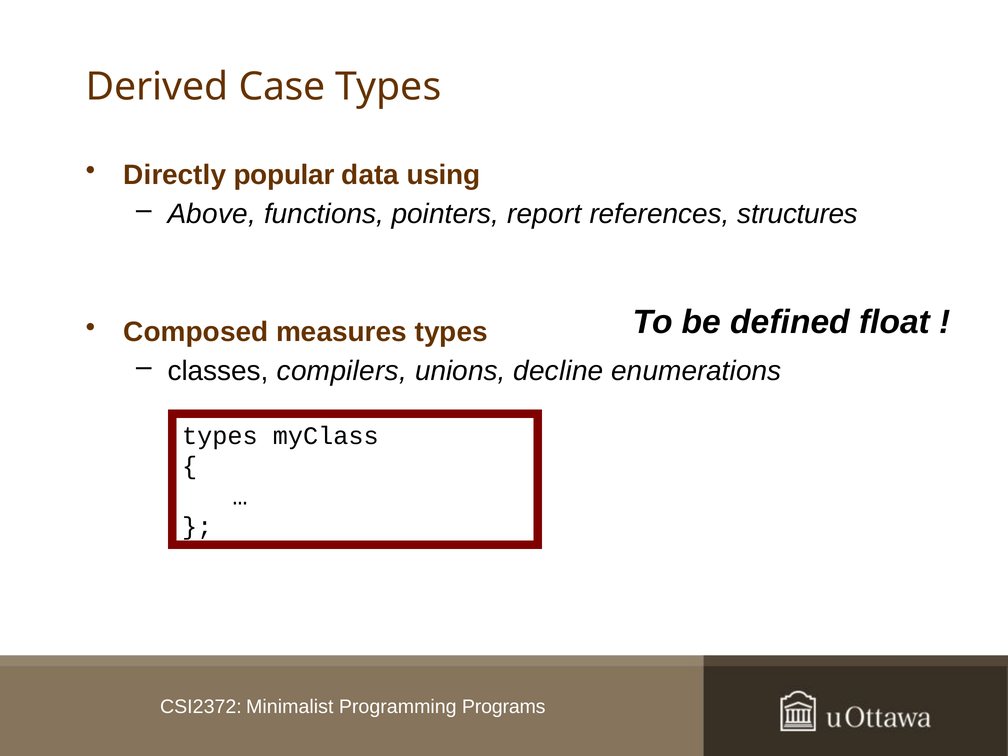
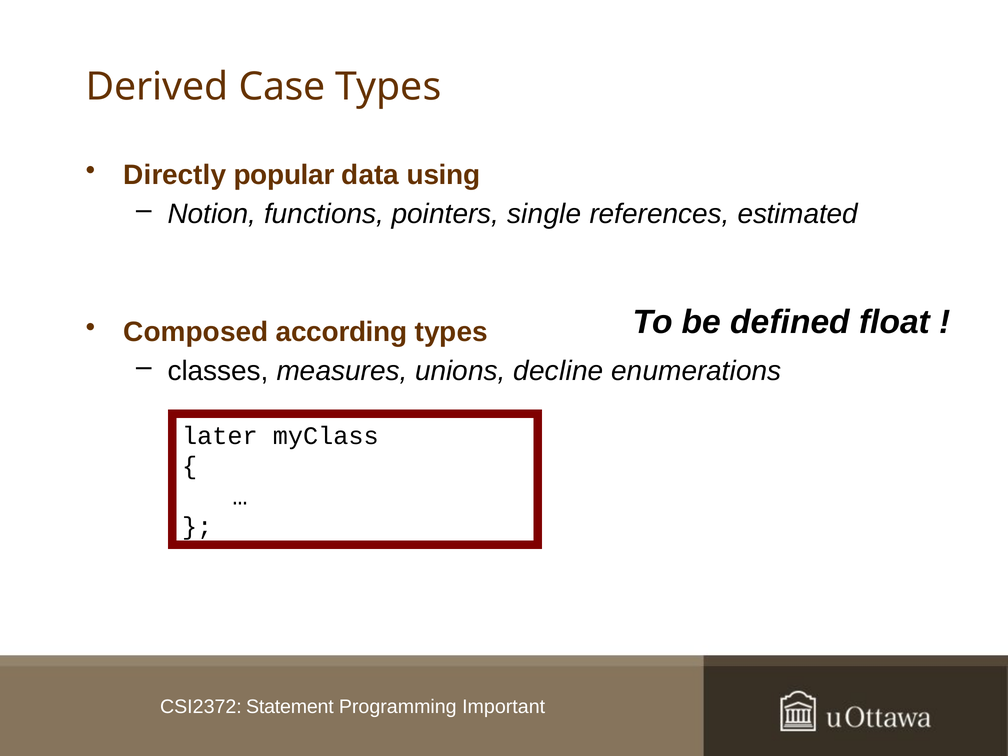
Above: Above -> Notion (212, 214)
report: report -> single (544, 214)
structures: structures -> estimated (798, 214)
measures: measures -> according (342, 332)
compilers: compilers -> measures (342, 371)
types: types -> later (220, 436)
Minimalist: Minimalist -> Statement (290, 707)
Programs: Programs -> Important (504, 707)
